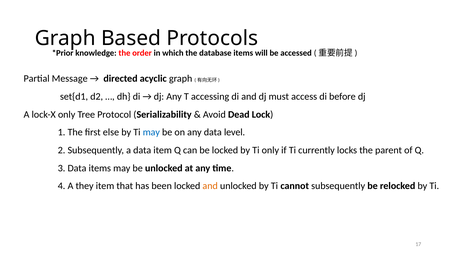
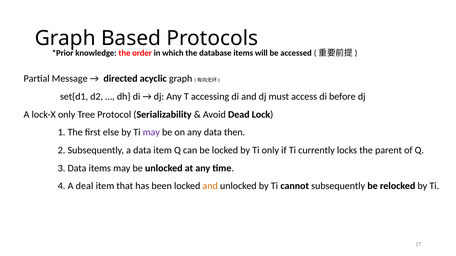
may colour: blue -> purple (151, 133)
level: level -> then (235, 133)
they: they -> deal (85, 186)
